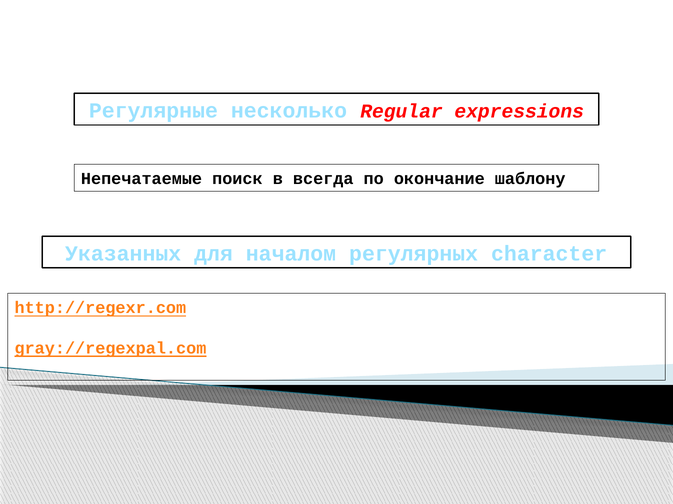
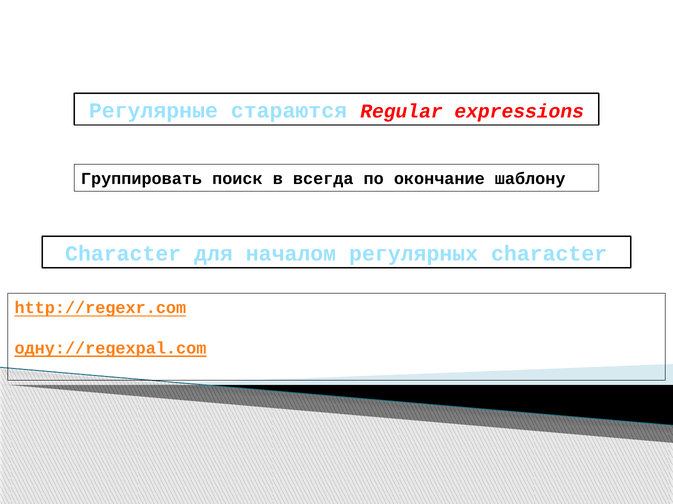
несколько: несколько -> стараются (289, 111)
Непечатаемые: Непечатаемые -> Группировать (142, 179)
Указанных: Указанных -> Character (123, 254)
gray://regexpal.com: gray://regexpal.com -> одну://regexpal.com (110, 349)
